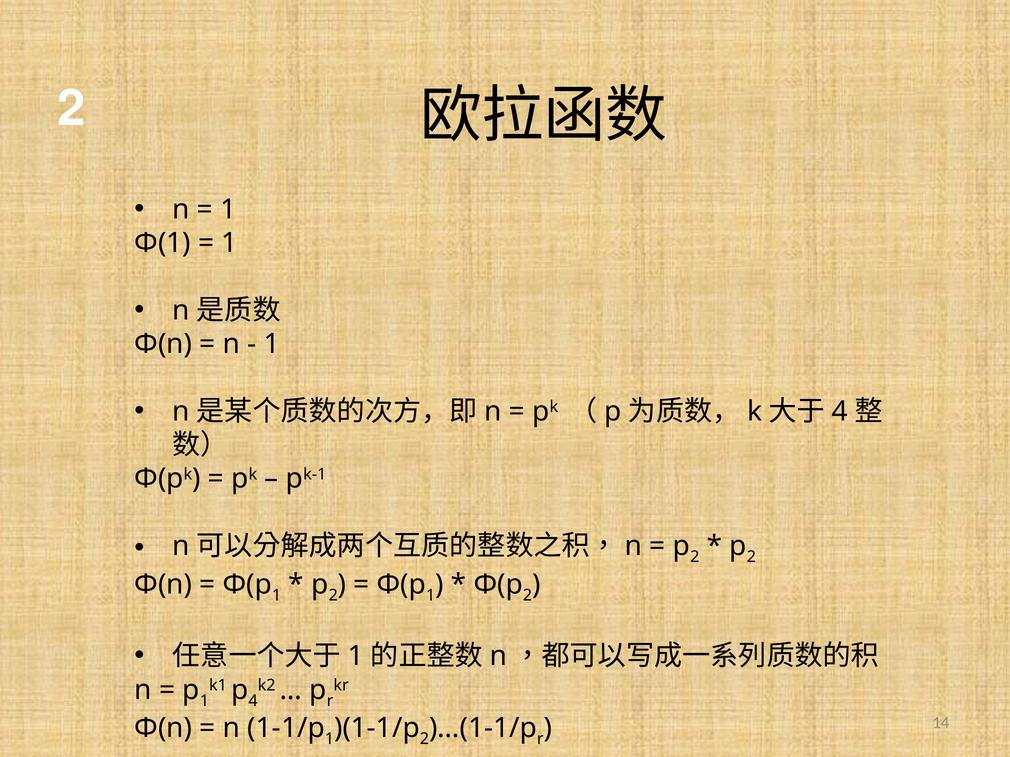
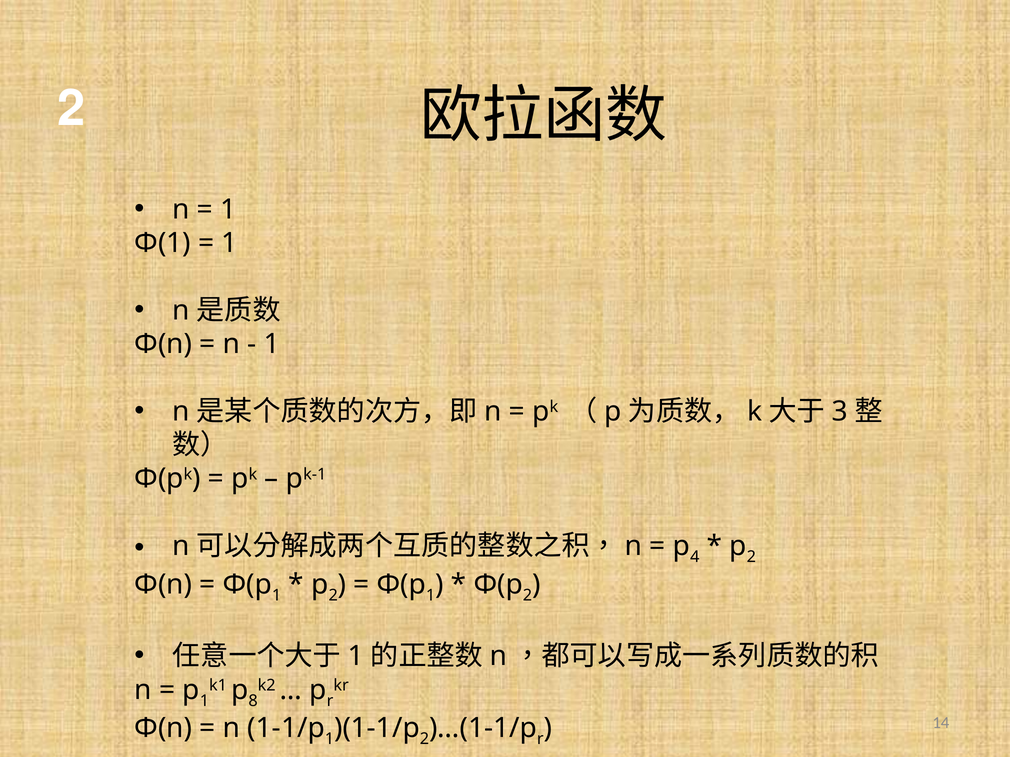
4: 4 -> 3 (840, 412)
2: 2 -> 4 (695, 557)
4: 4 -> 8 (253, 701)
